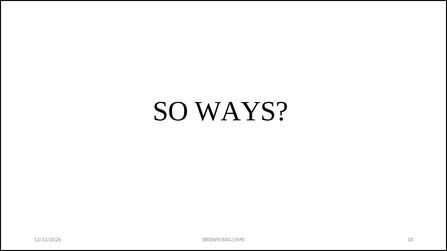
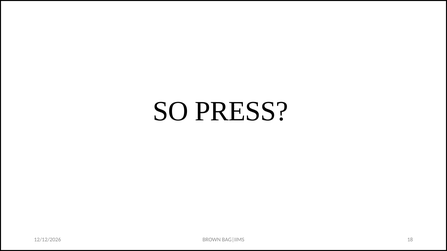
WAYS: WAYS -> PRESS (242, 112)
